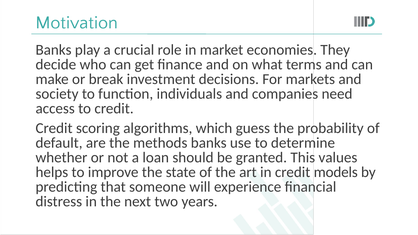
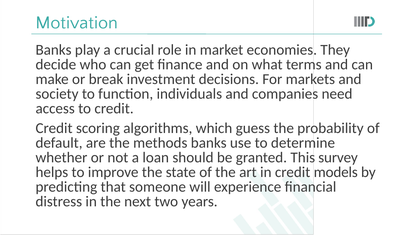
values: values -> survey (338, 158)
